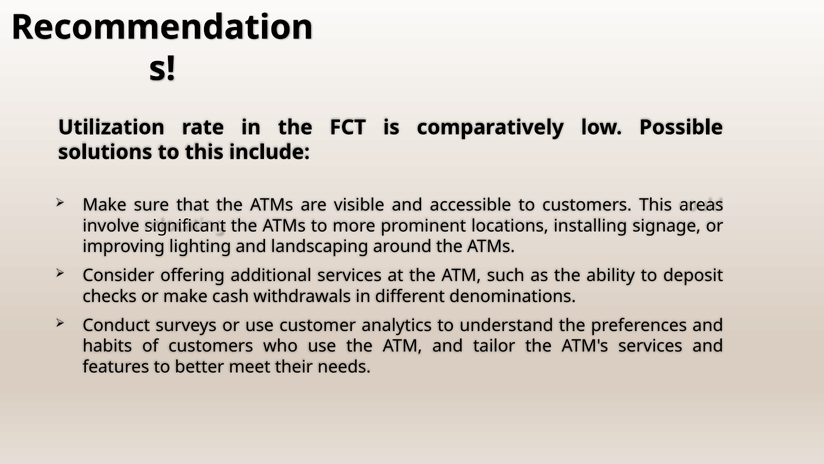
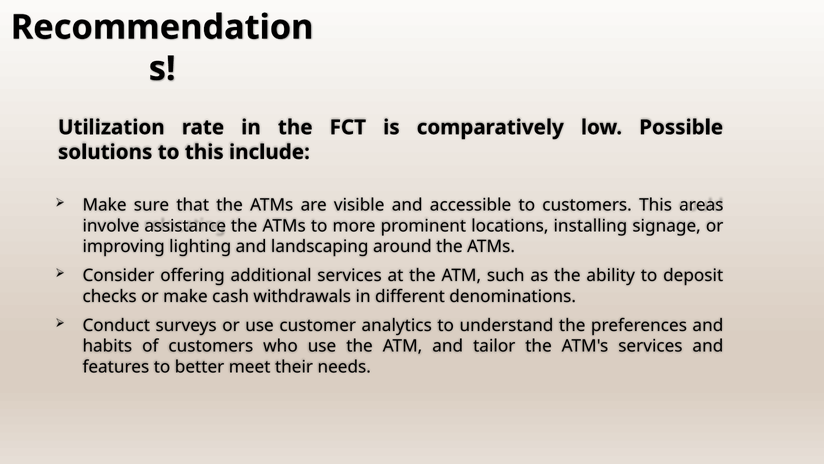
significant: significant -> assistance (185, 226)
